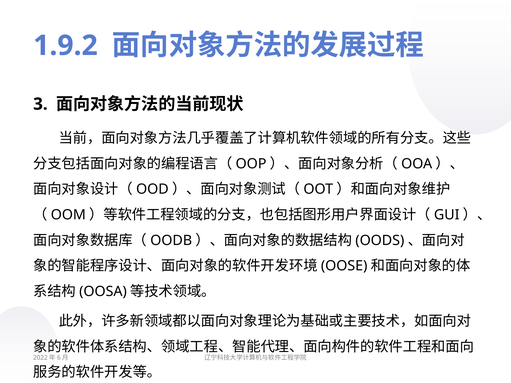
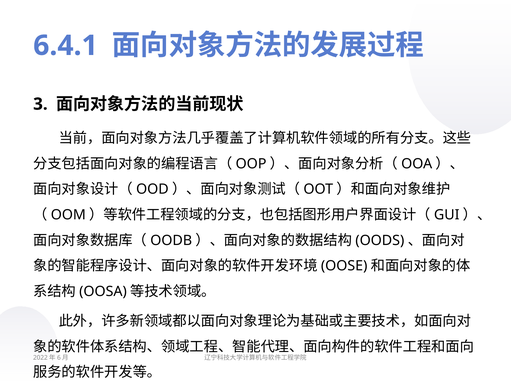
1.9.2: 1.9.2 -> 6.4.1 (65, 46)
